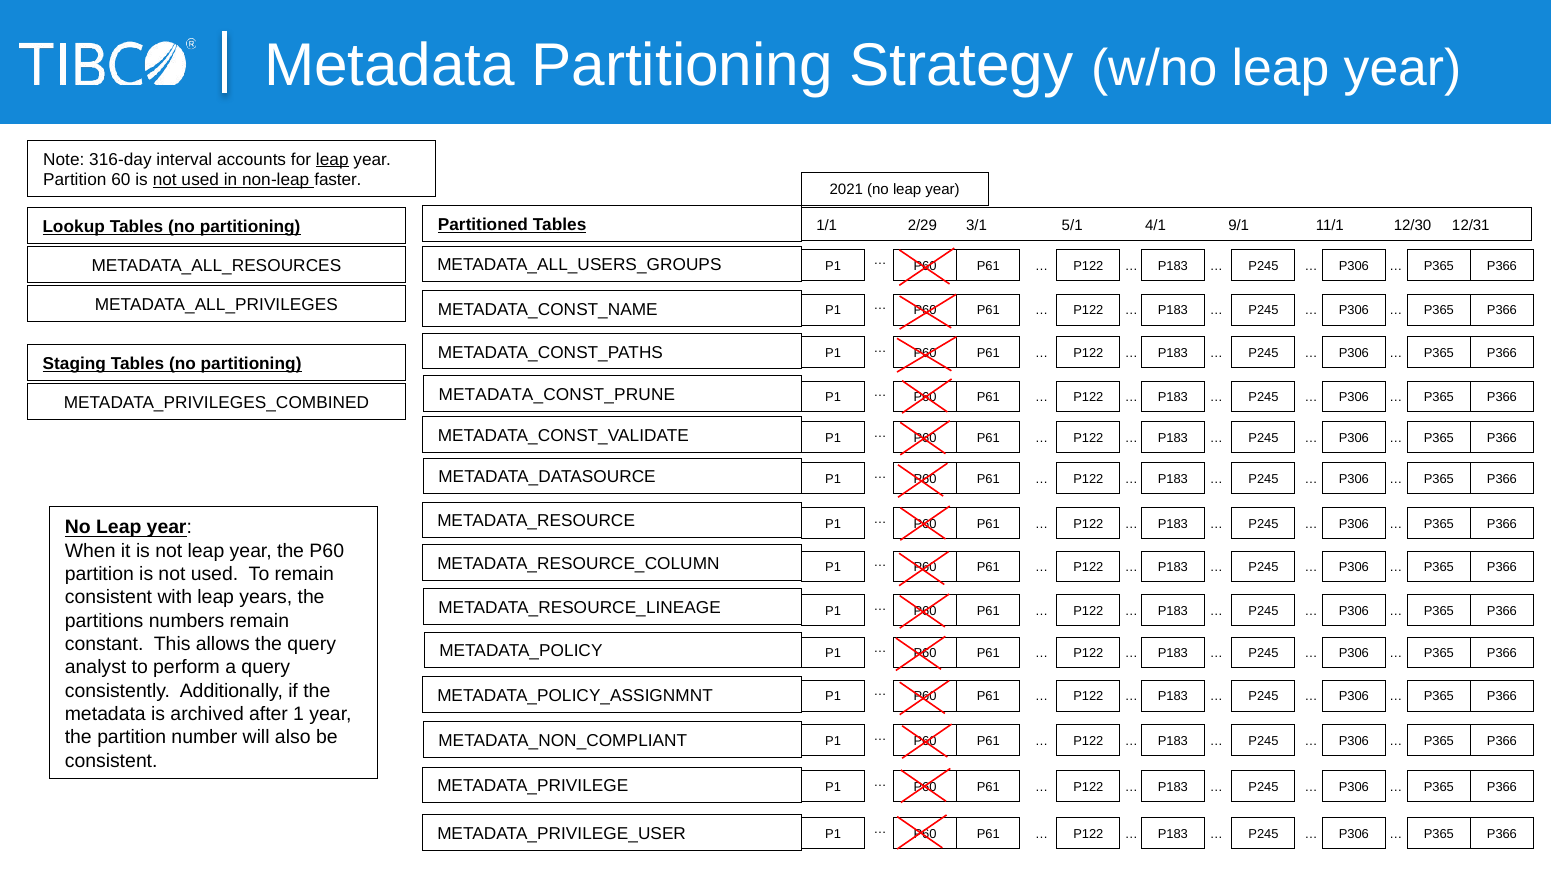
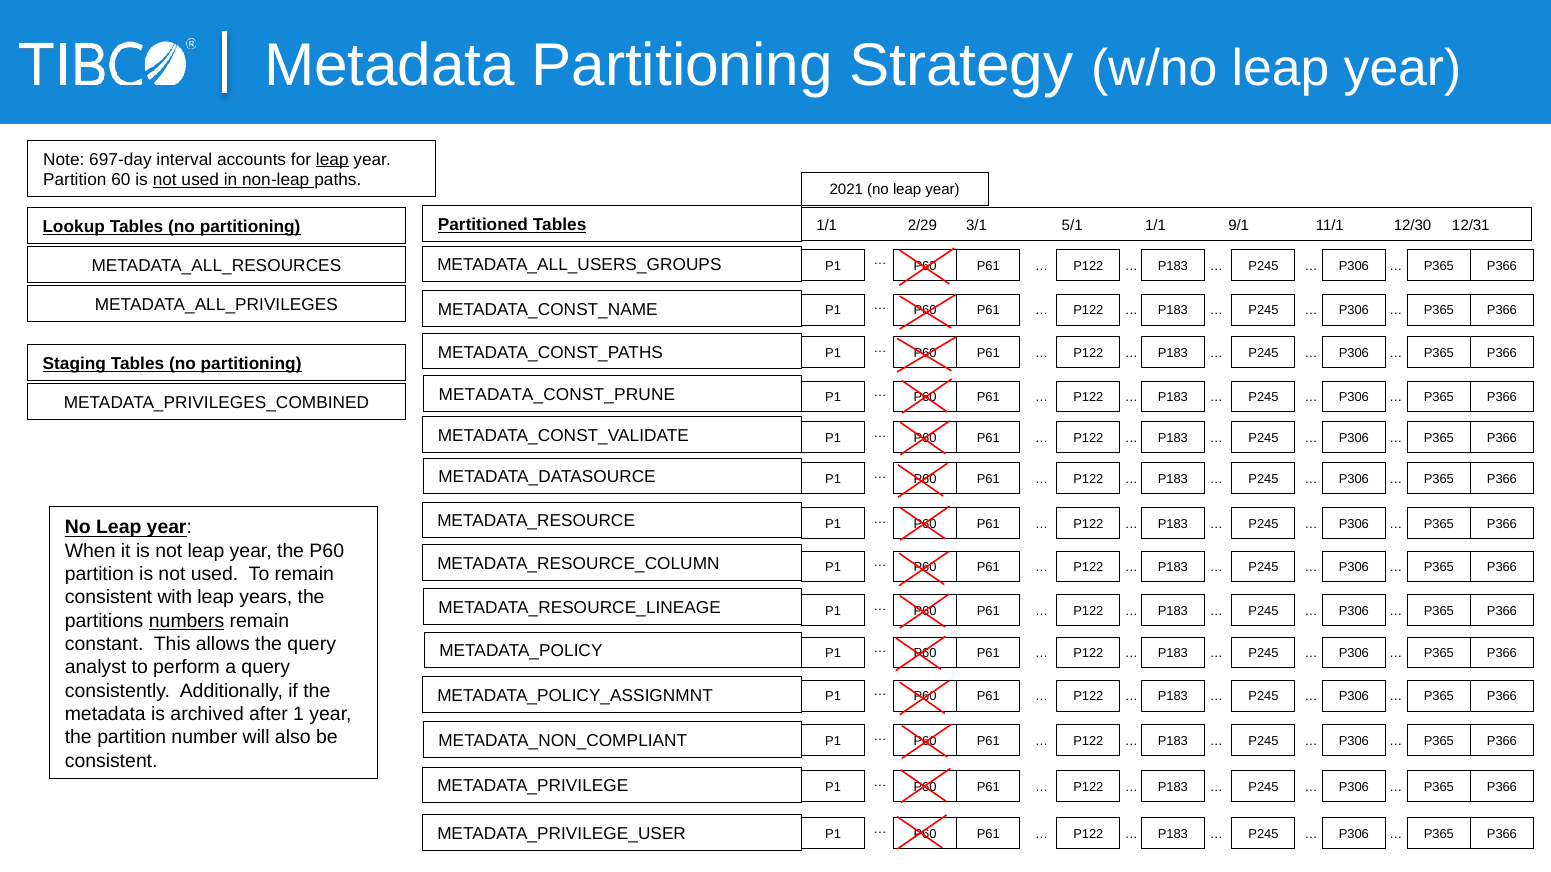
316-day: 316-day -> 697-day (120, 160)
faster: faster -> paths (338, 180)
5/1 4/1: 4/1 -> 1/1 (1156, 225)
numbers underline: none -> present (187, 621)
